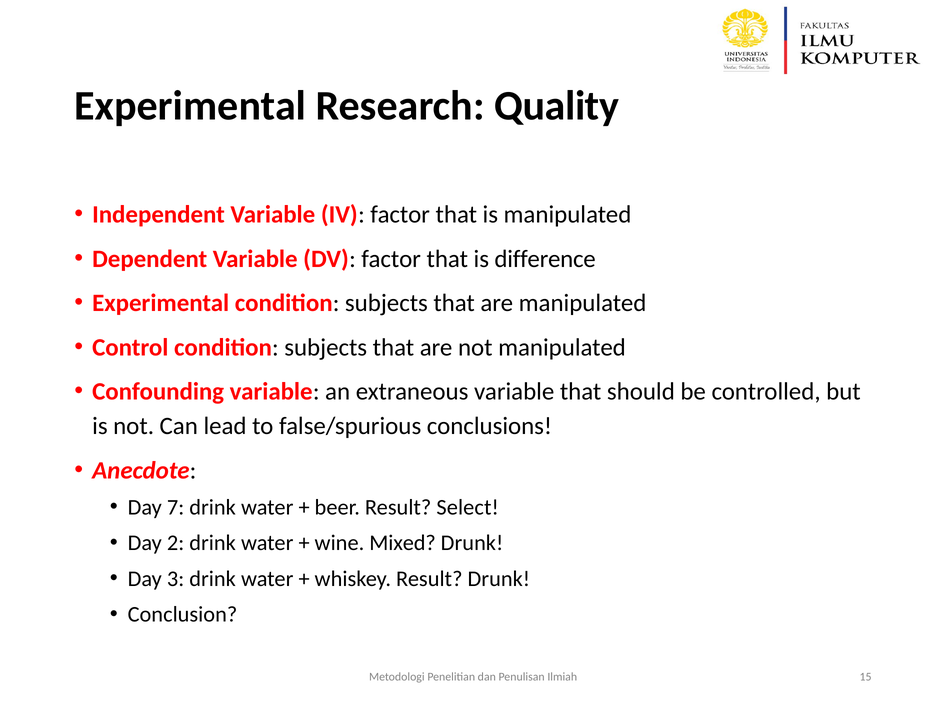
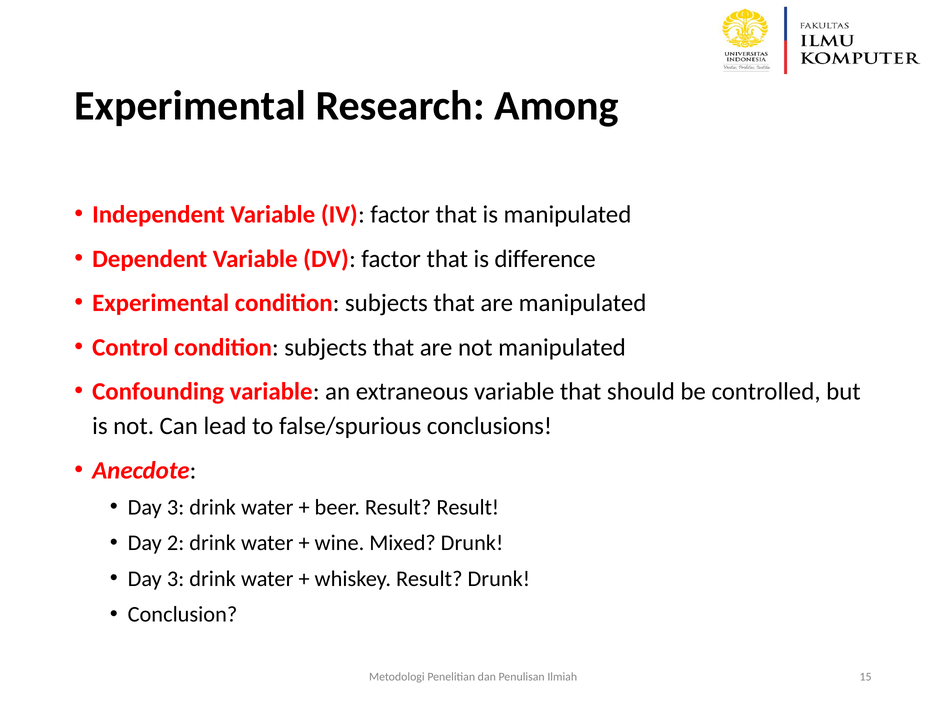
Quality: Quality -> Among (556, 106)
7: 7 -> 3 (176, 508)
Result Select: Select -> Result (468, 508)
